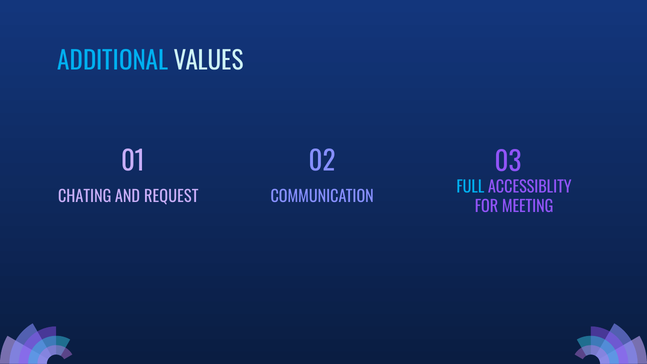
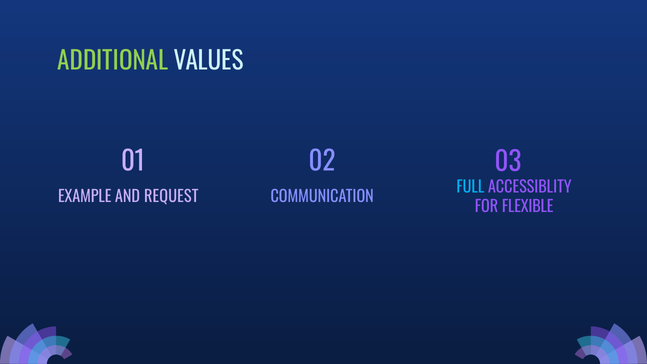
ADDITIONAL colour: light blue -> light green (113, 62)
CHATING: CHATING -> EXAMPLE (85, 197)
MEETING: MEETING -> FLEXIBLE (528, 207)
